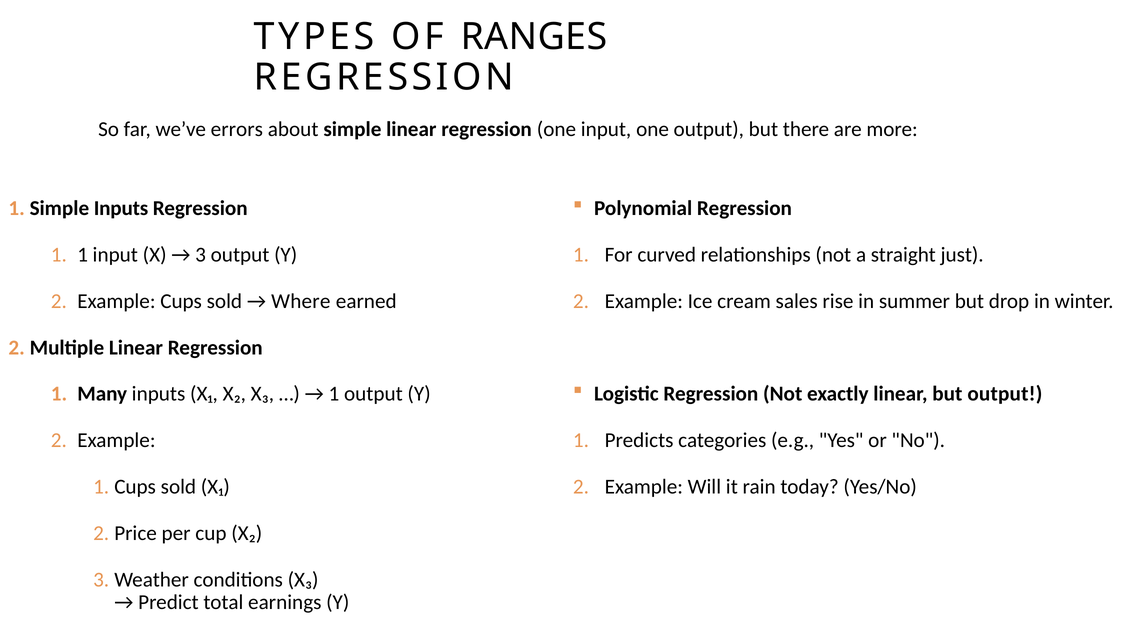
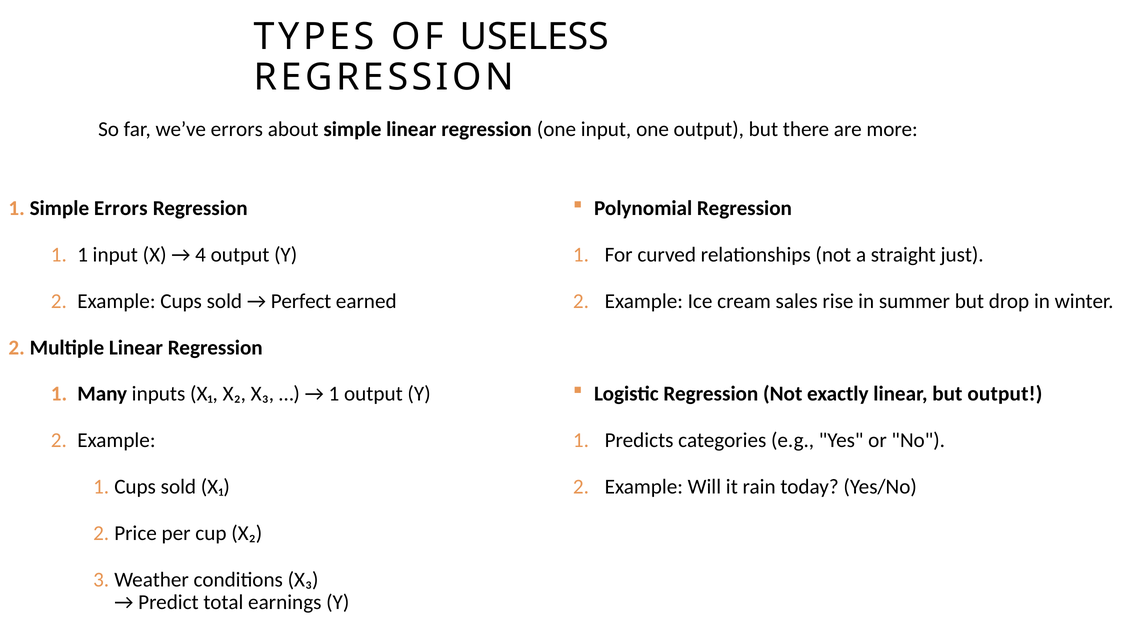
RANGES: RANGES -> USELESS (534, 37)
Inputs: Inputs -> Errors (121, 208)
3: 3 -> 4 (201, 255)
Where: Where -> Perfect (301, 301)
